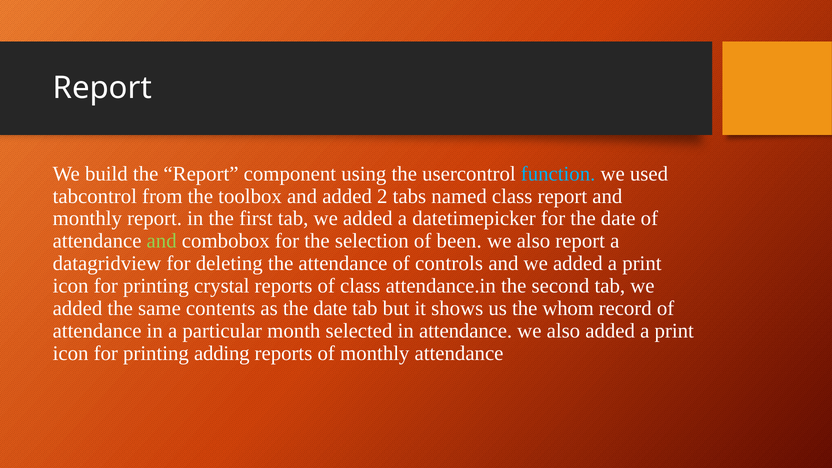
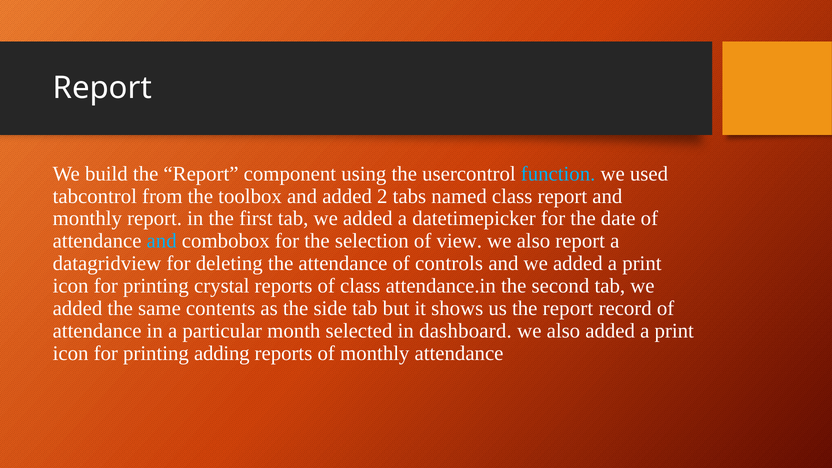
and colour: light green -> light blue (162, 241)
been: been -> view (459, 241)
as the date: date -> side (330, 308)
us the whom: whom -> report (568, 308)
in attendance: attendance -> dashboard (465, 331)
